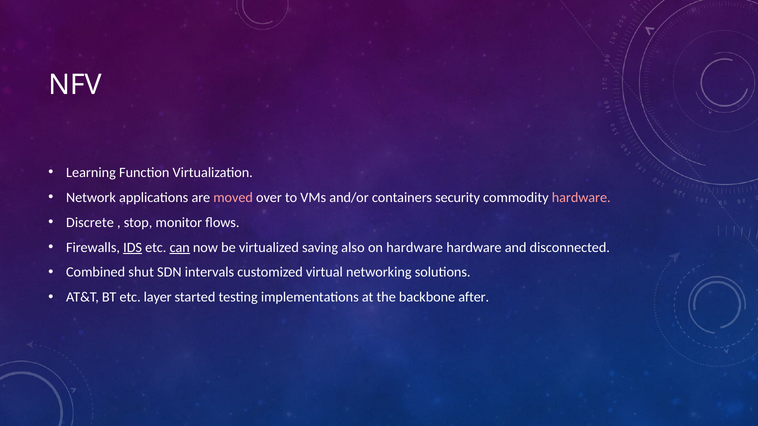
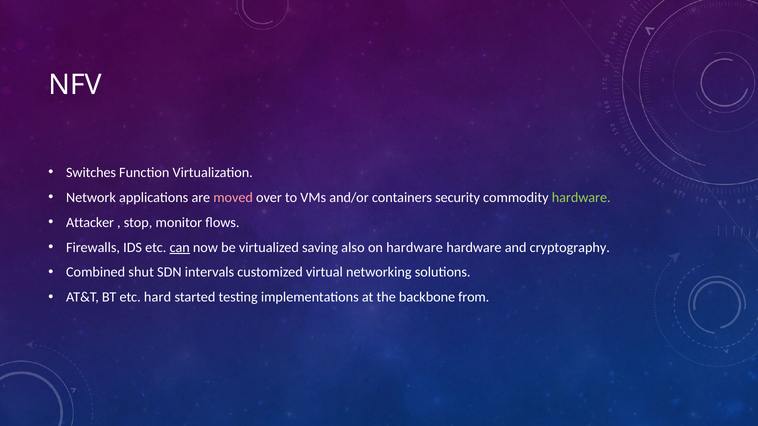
Learning: Learning -> Switches (91, 173)
hardware colour: pink -> light green (581, 198)
Discrete: Discrete -> Attacker (90, 223)
IDS underline: present -> none (133, 248)
disconnected: disconnected -> cryptography (570, 248)
layer: layer -> hard (158, 297)
after: after -> from (474, 297)
